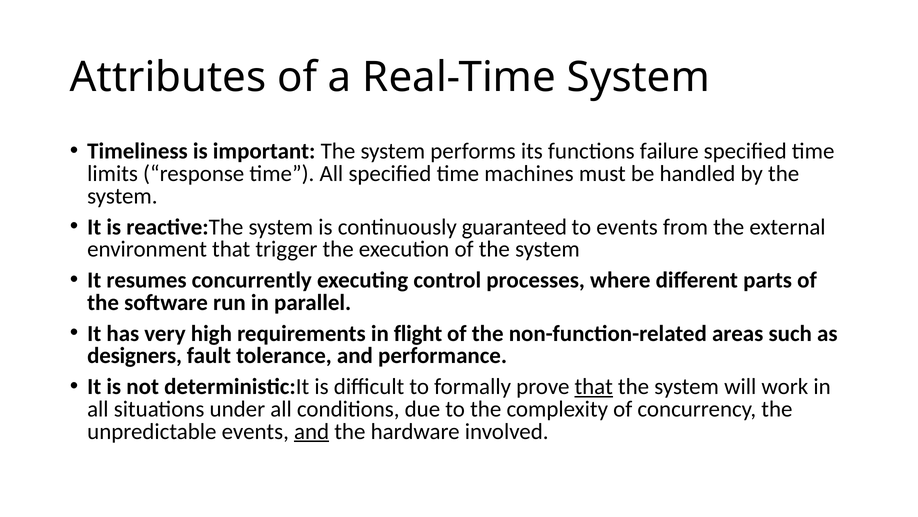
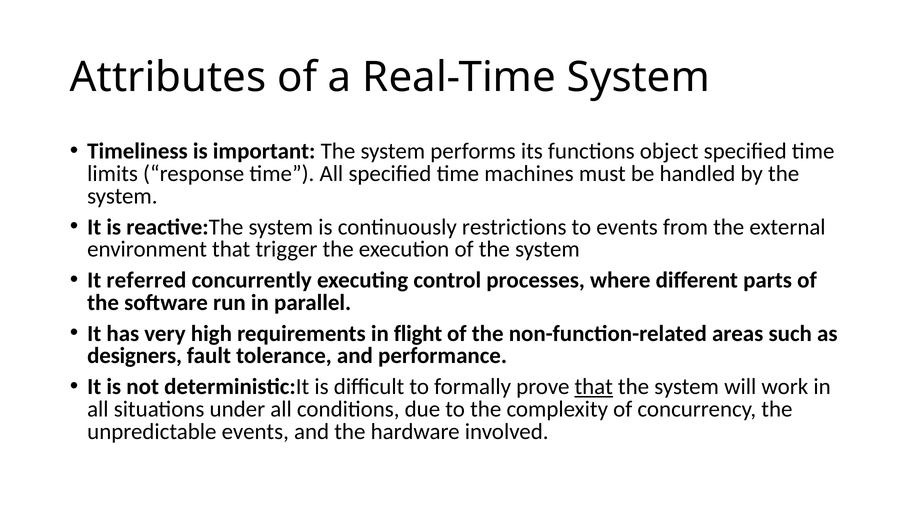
failure: failure -> object (669, 151)
guaranteed: guaranteed -> restrictions (514, 227)
resumes: resumes -> referred (146, 280)
and underline: present -> none (312, 431)
